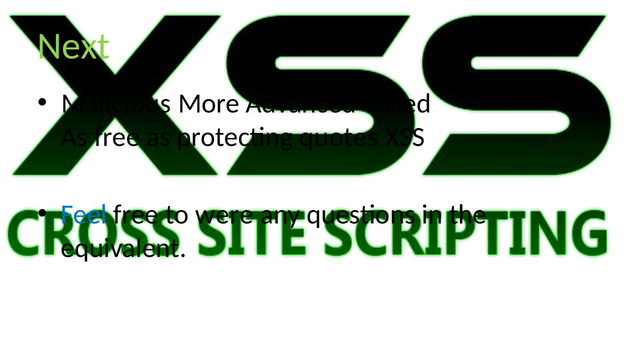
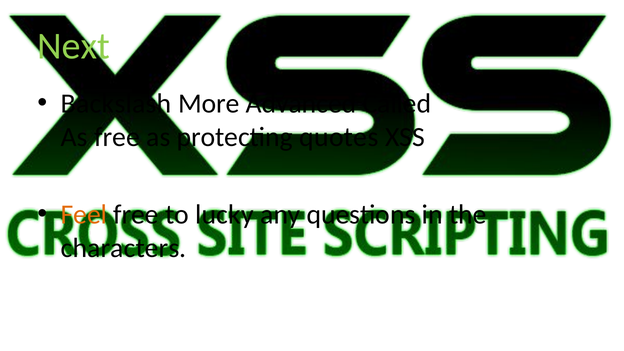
Malicious: Malicious -> Backslash (116, 104)
Feel colour: blue -> orange (84, 215)
were: were -> lucky (224, 215)
equivalent: equivalent -> characters (124, 248)
